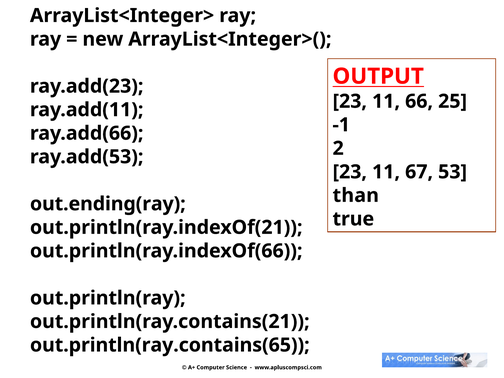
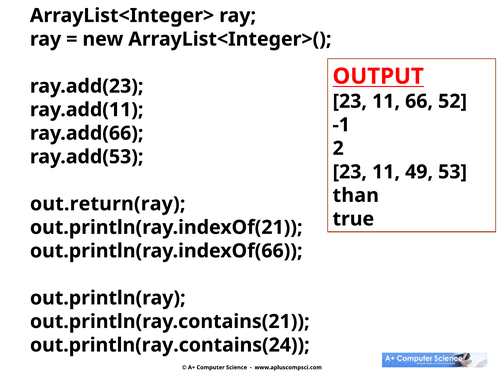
25: 25 -> 52 (453, 101)
67: 67 -> 49 (419, 172)
out.ending(ray: out.ending(ray -> out.return(ray (108, 204)
out.println(ray.contains(65: out.println(ray.contains(65 -> out.println(ray.contains(24 (170, 345)
